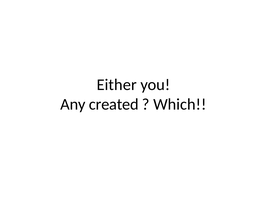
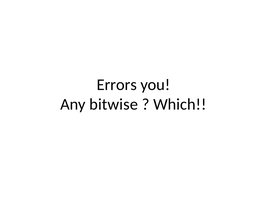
Either: Either -> Errors (117, 85)
created: created -> bitwise (114, 104)
